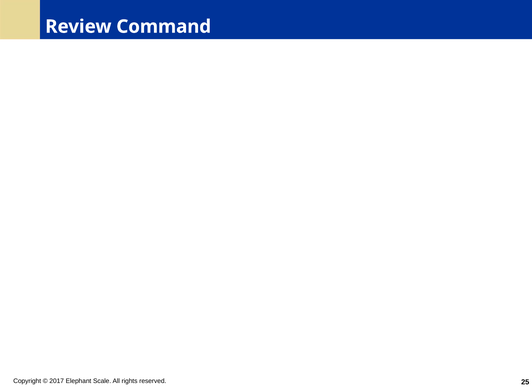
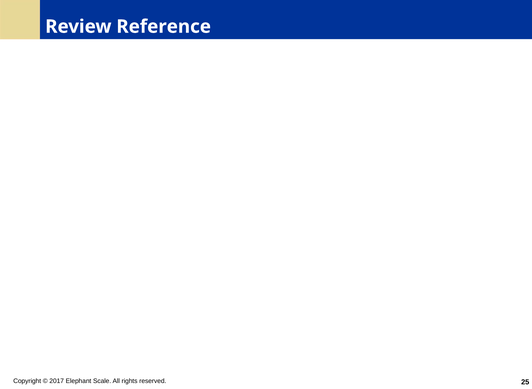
Command: Command -> Reference (164, 27)
